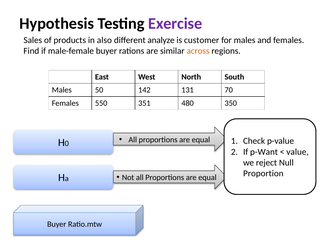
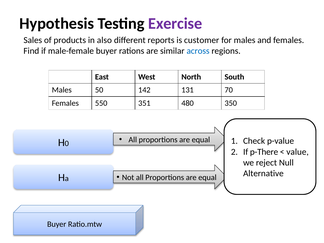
analyze: analyze -> reports (161, 40)
across colour: orange -> blue (198, 51)
p-Want: p-Want -> p-There (264, 152)
Proportion: Proportion -> Alternative (263, 173)
